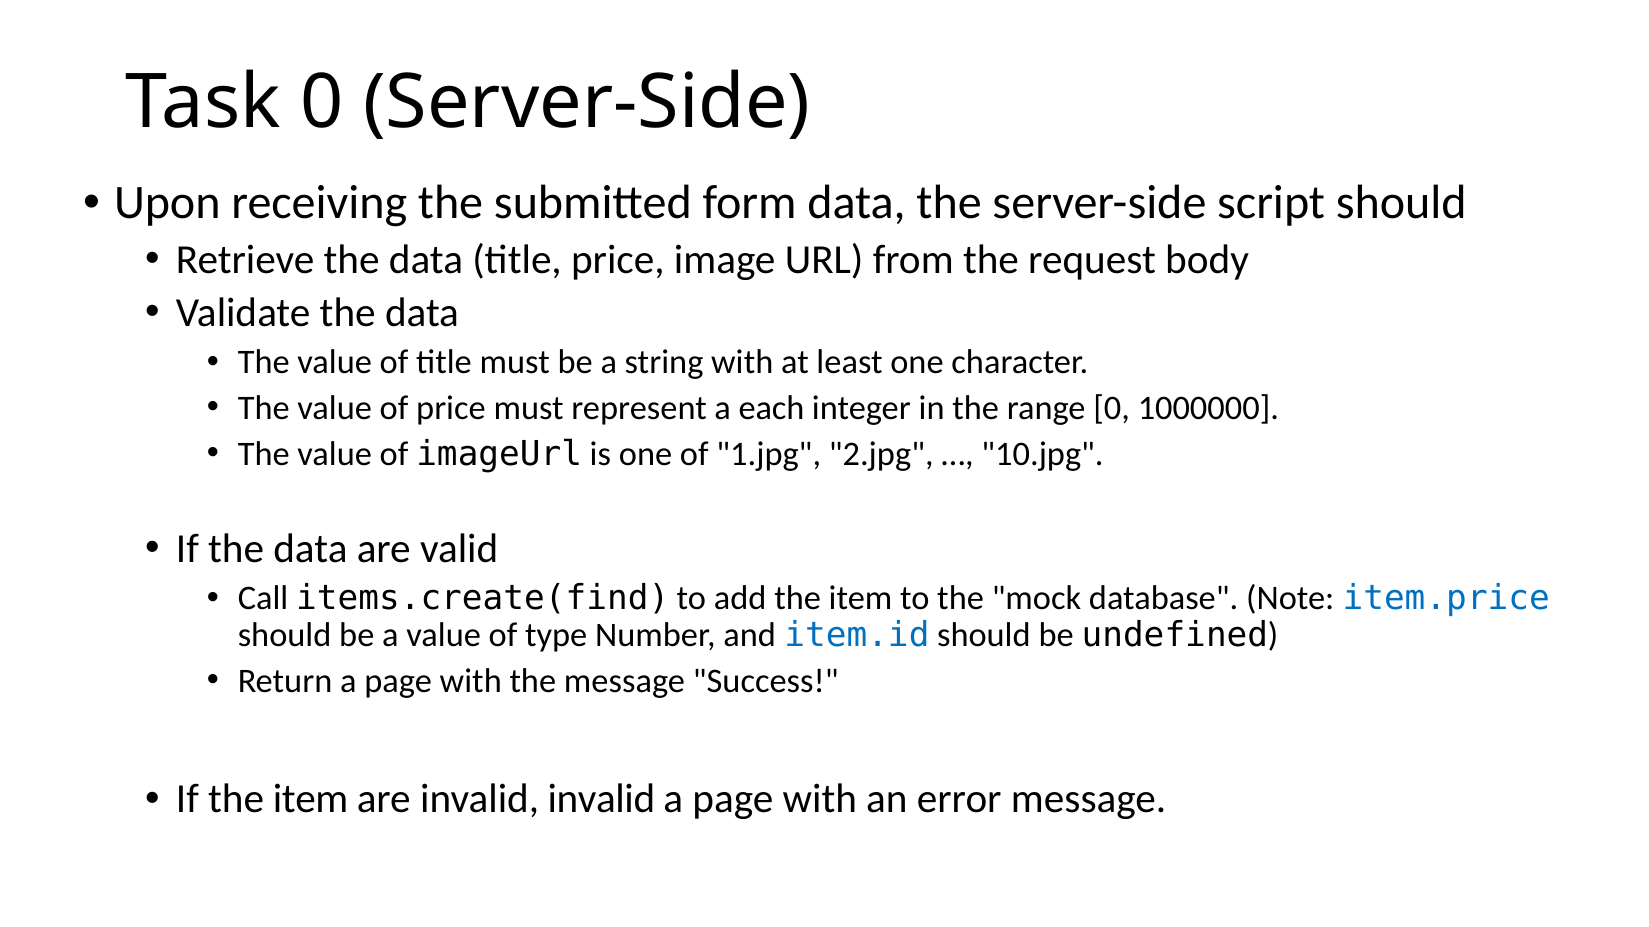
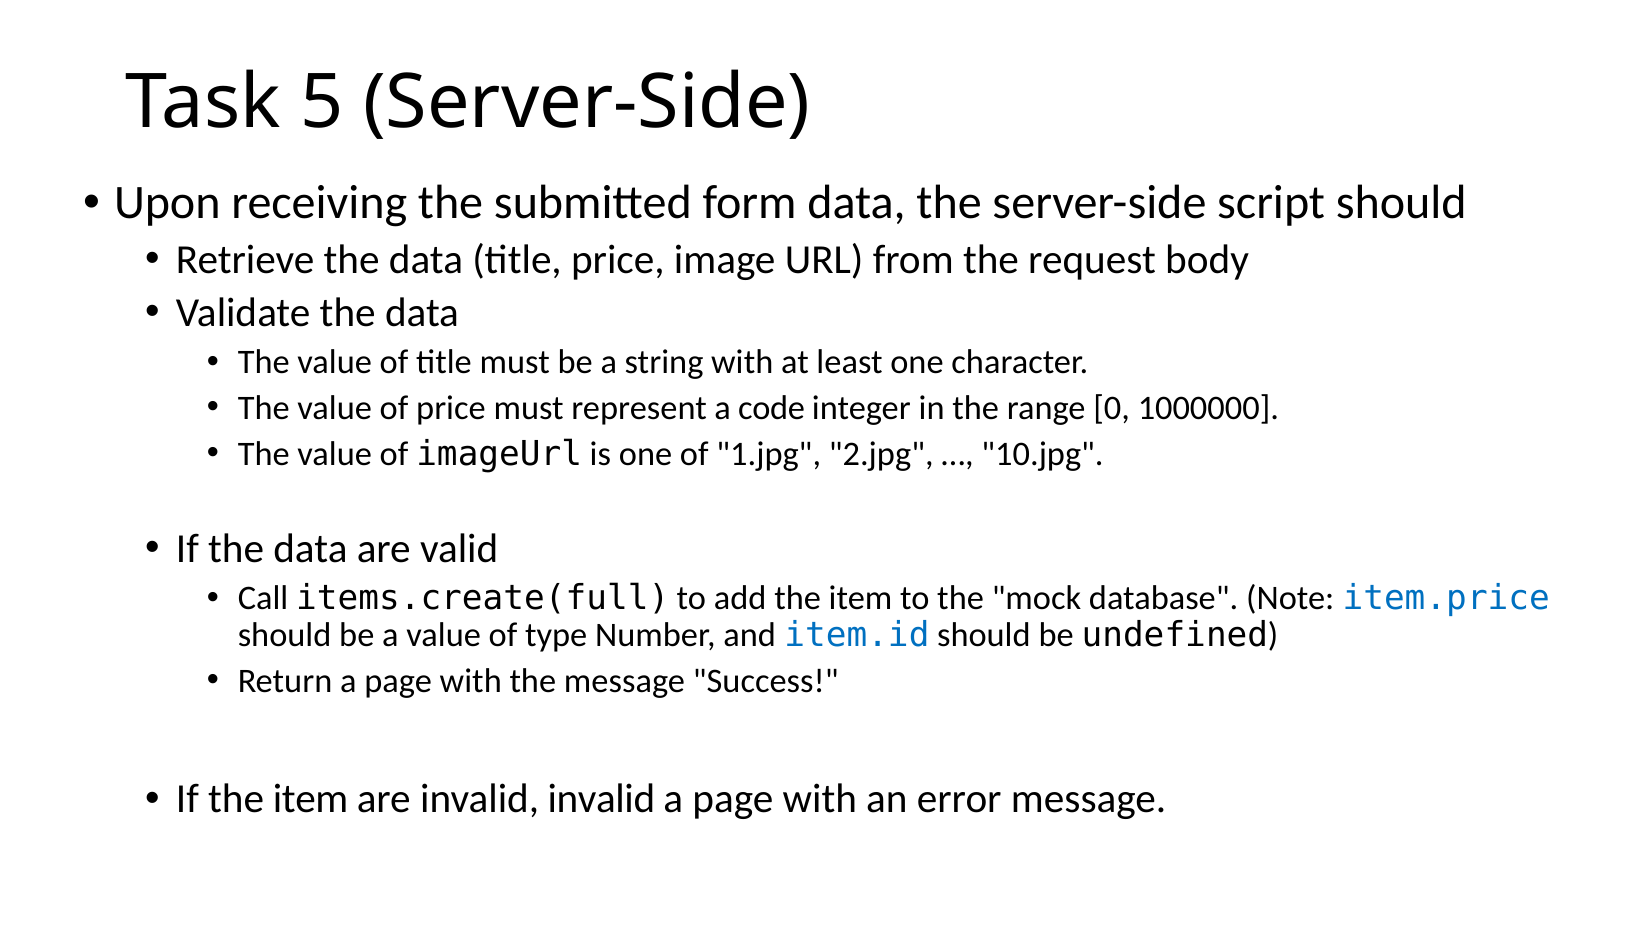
Task 0: 0 -> 5 (322, 102)
each: each -> code (772, 408)
items.create(find: items.create(find -> items.create(full (483, 598)
